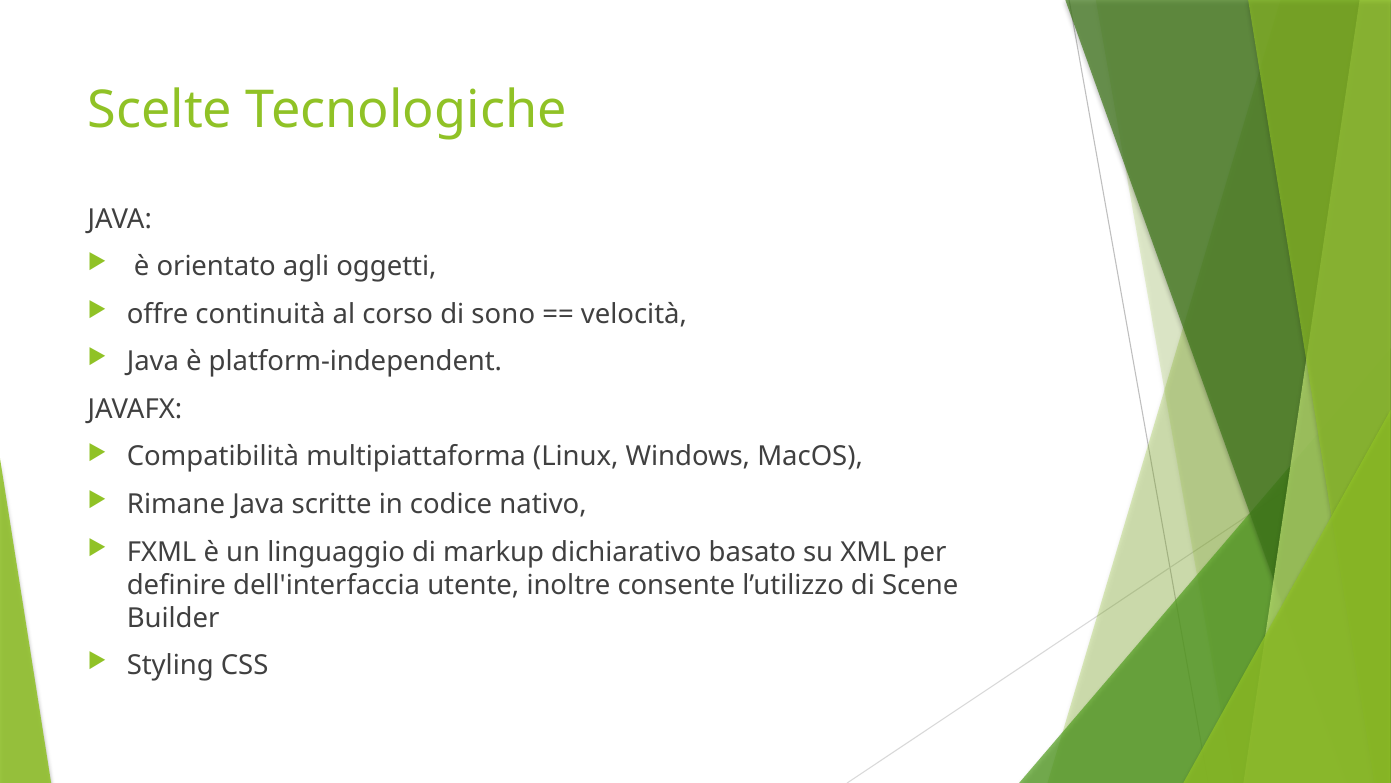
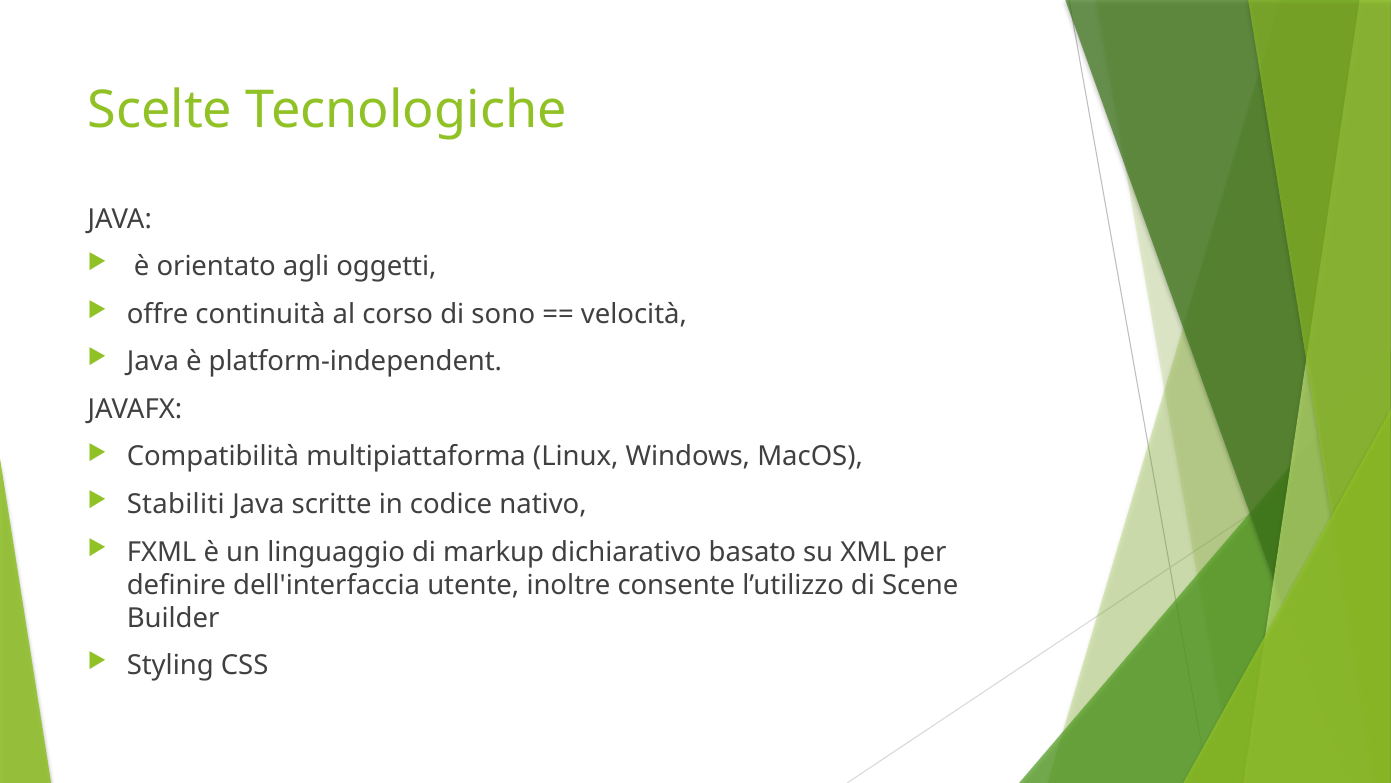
Rimane: Rimane -> Stabiliti (176, 504)
